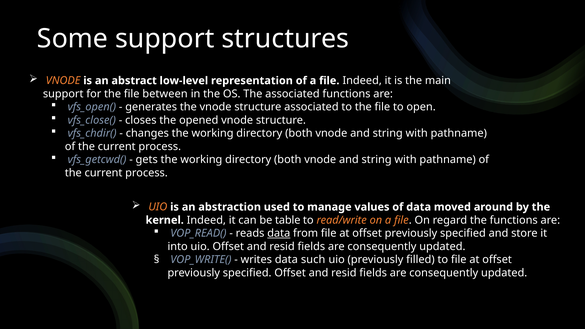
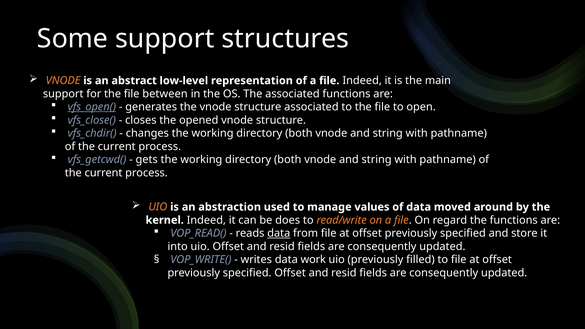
vfs_open( underline: none -> present (92, 107)
table: table -> does (288, 220)
such: such -> work (313, 260)
